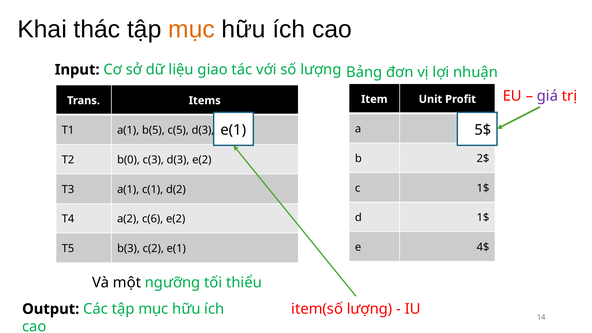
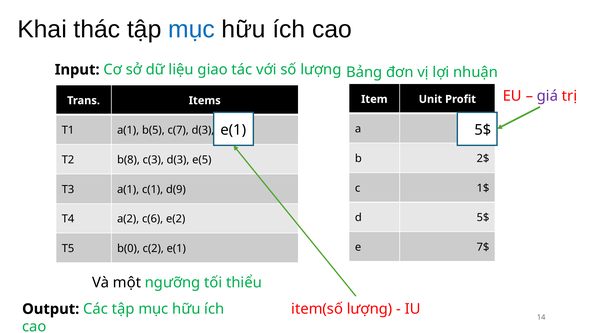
mục colour: orange -> blue (192, 29)
c(5: c(5 -> c(7 (178, 130)
b(0: b(0 -> b(8 (128, 160)
d(3 e(2: e(2 -> e(5 (202, 160)
d(2: d(2 -> d(9 (176, 189)
d 1$: 1$ -> 5$ (483, 218)
4$: 4$ -> 7$ (483, 247)
b(3: b(3 -> b(0 (128, 249)
